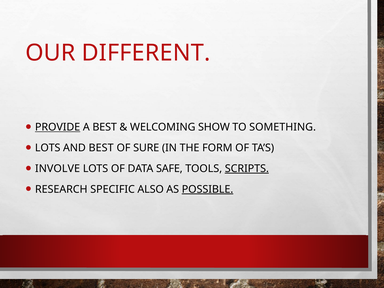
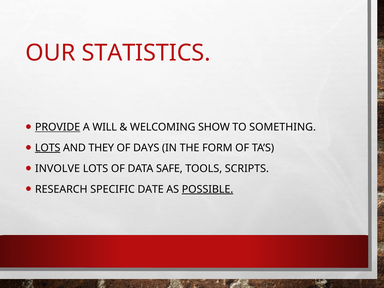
DIFFERENT: DIFFERENT -> STATISTICS (146, 53)
A BEST: BEST -> WILL (105, 127)
LOTS underline: none -> present (48, 148)
AND BEST: BEST -> THEY (101, 148)
SURE: SURE -> DAYS (146, 148)
SCRIPTS underline: present -> none (247, 169)
ALSO: ALSO -> DATE (151, 189)
